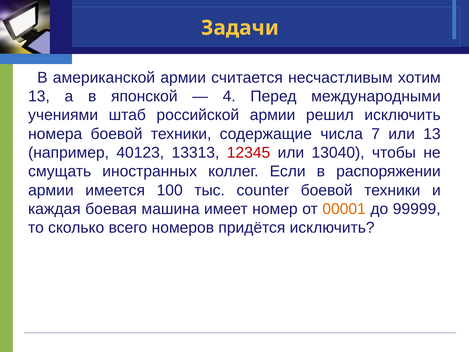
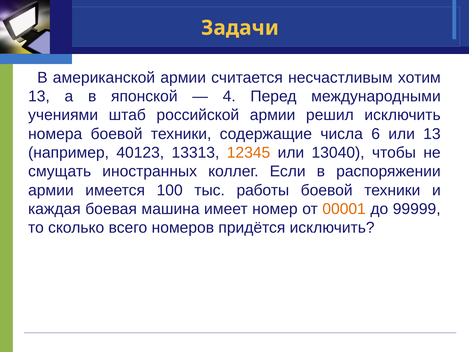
7: 7 -> 6 (376, 134)
12345 colour: red -> orange (249, 153)
counter: counter -> работы (263, 190)
